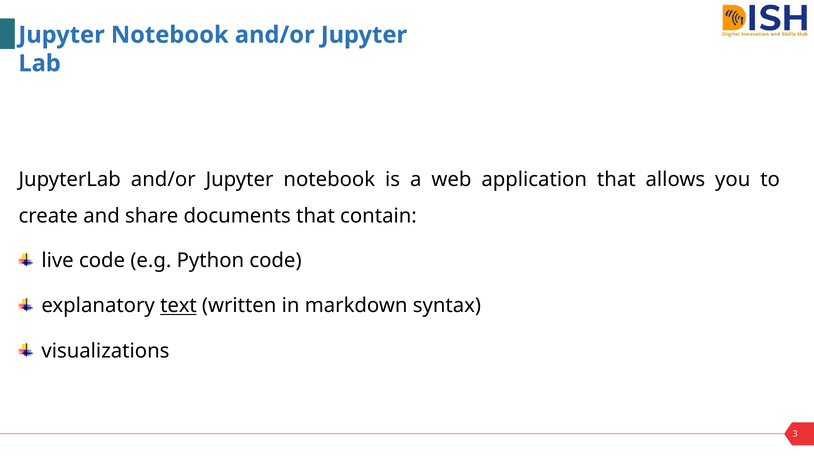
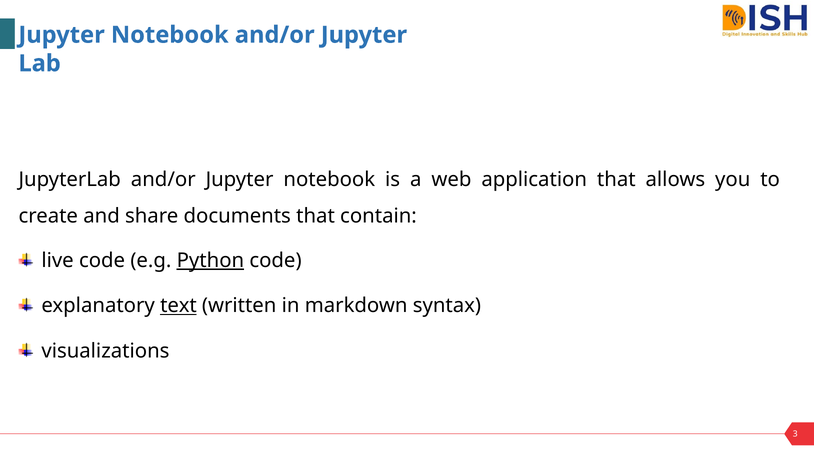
Python underline: none -> present (210, 260)
